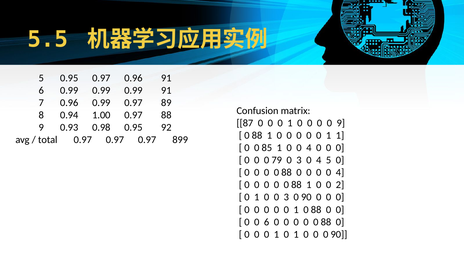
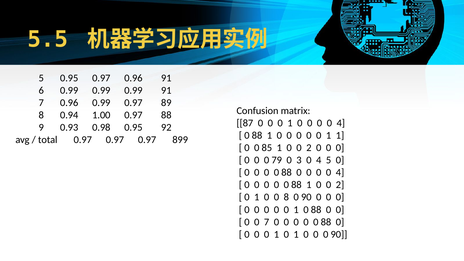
9: 9 -> 4 (341, 123)
4: 4 -> 2 (309, 148)
0 0 3: 3 -> 8 (286, 197)
0 6: 6 -> 7 (267, 222)
